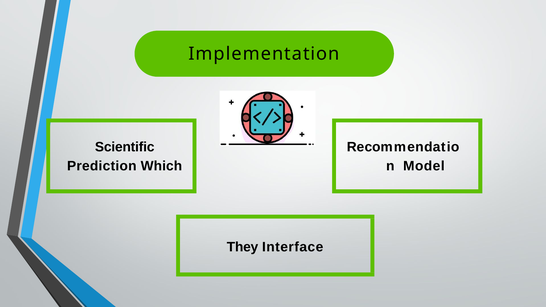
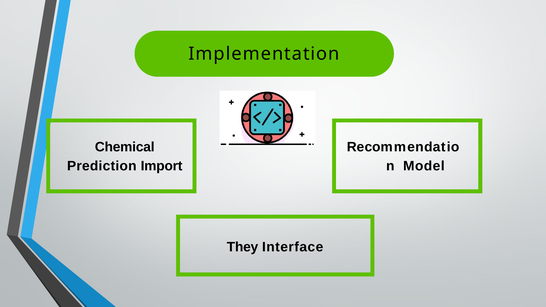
Scientific: Scientific -> Chemical (125, 147)
Which: Which -> Import (162, 166)
